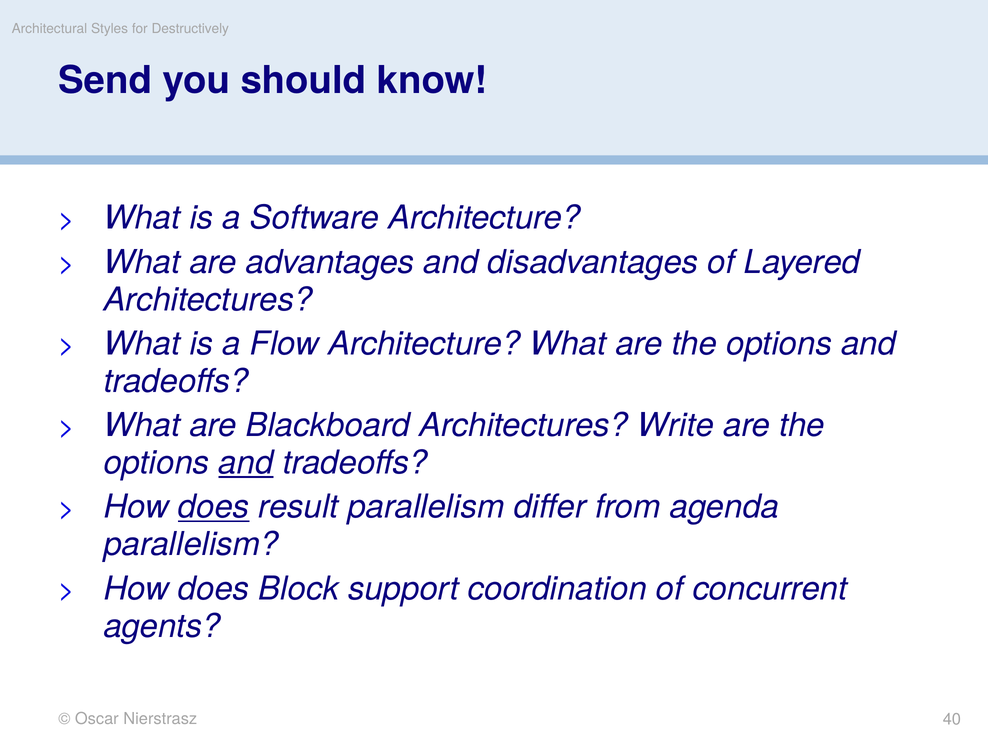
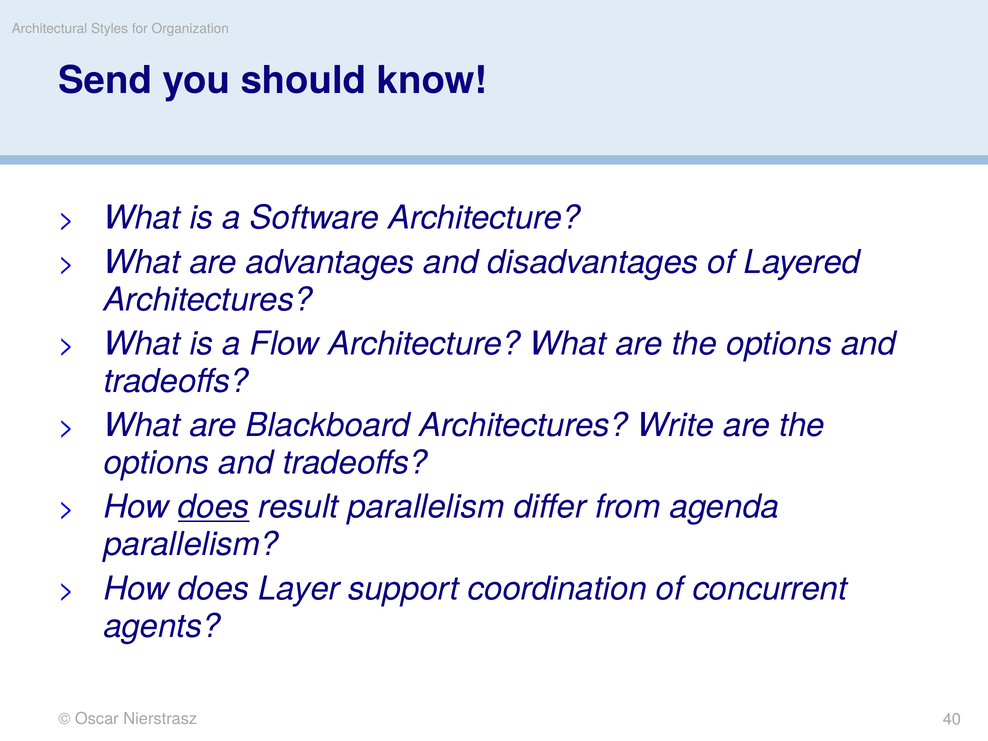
Destructively: Destructively -> Organization (190, 29)
and underline: present -> none (246, 463)
Block: Block -> Layer (299, 589)
